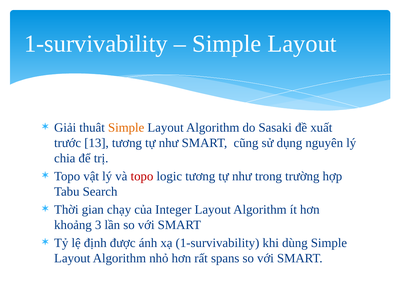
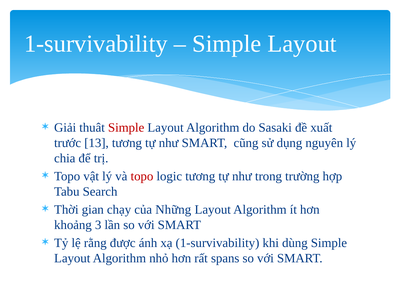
Simple colour: orange -> red (126, 128)
Integer: Integer -> Những (173, 210)
định: định -> rằng (95, 243)
